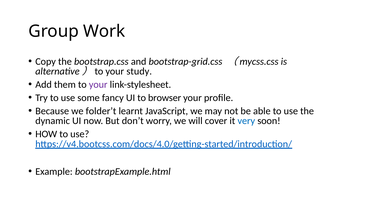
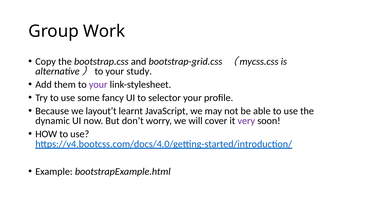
browser: browser -> selector (165, 98)
folder’t: folder’t -> layout’t (101, 111)
very colour: blue -> purple (246, 121)
